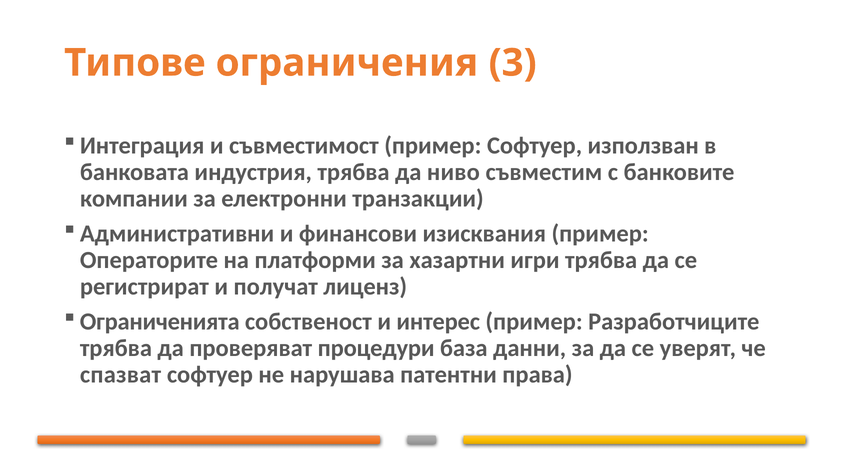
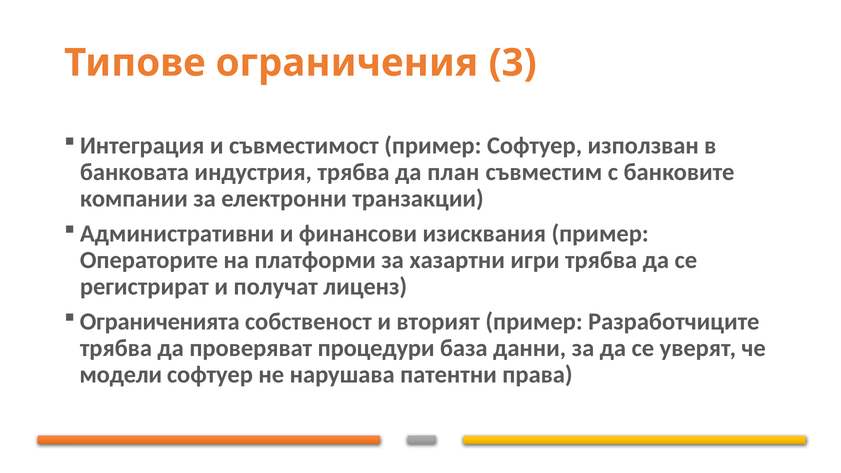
ниво: ниво -> план (453, 172)
интерес: интерес -> вторият (438, 322)
спазват: спазват -> модели (121, 375)
